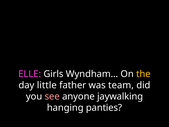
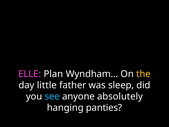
Girls: Girls -> Plan (53, 74)
team: team -> sleep (121, 85)
see colour: pink -> light blue (52, 96)
jaywalking: jaywalking -> absolutely (120, 96)
